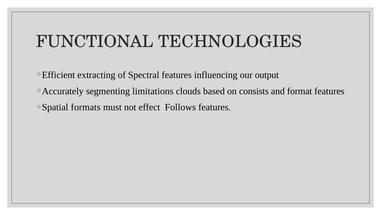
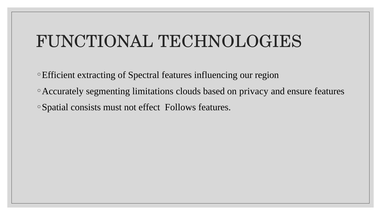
output: output -> region (267, 75)
consists: consists -> privacy (254, 91)
format: format -> ensure (300, 91)
formats: formats -> consists (86, 107)
